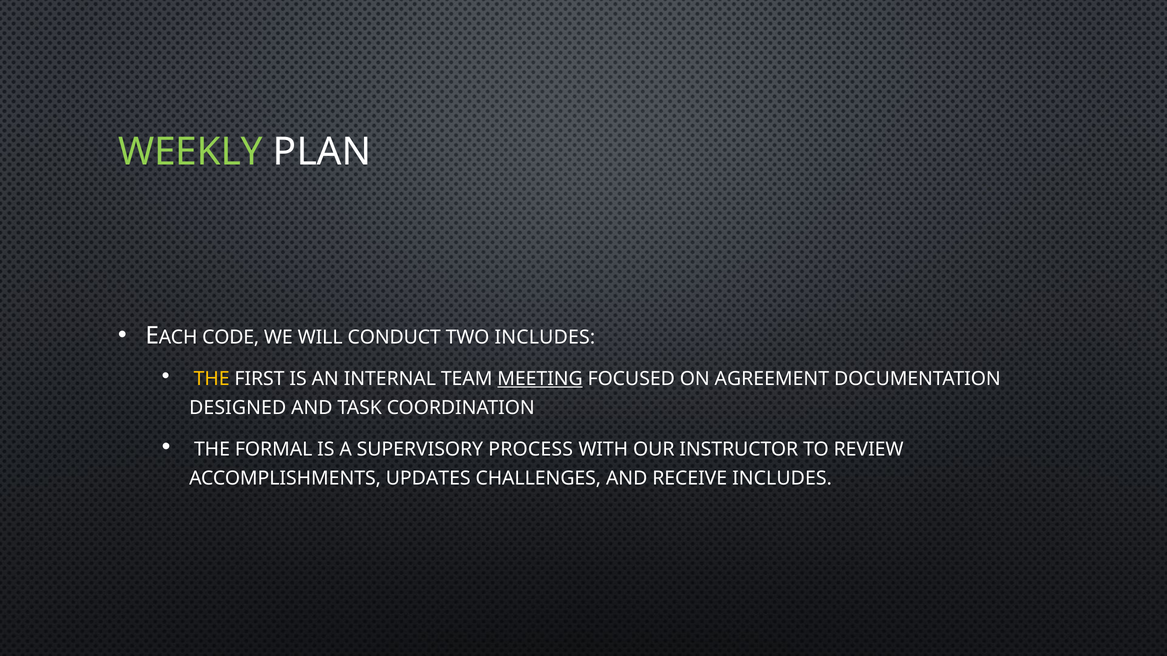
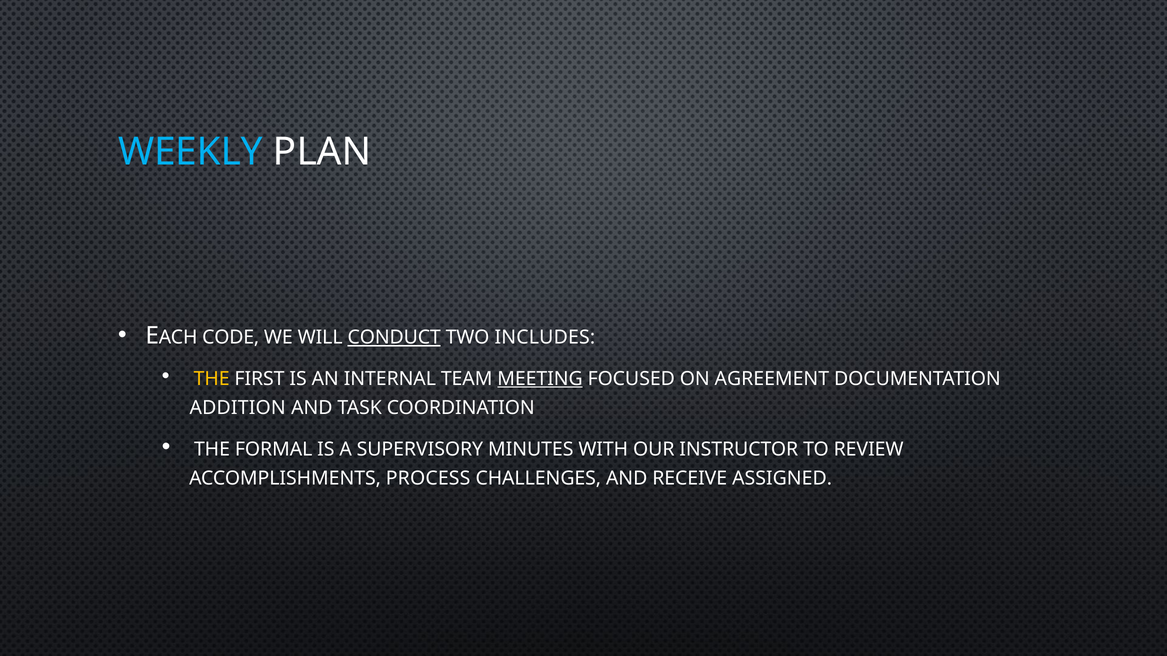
WEEKLY colour: light green -> light blue (191, 152)
CONDUCT underline: none -> present (394, 338)
DESIGNED: DESIGNED -> ADDITION (238, 408)
PROCESS: PROCESS -> MINUTES (531, 449)
UPDATES: UPDATES -> PROCESS (428, 479)
RECEIVE INCLUDES: INCLUDES -> ASSIGNED (782, 479)
